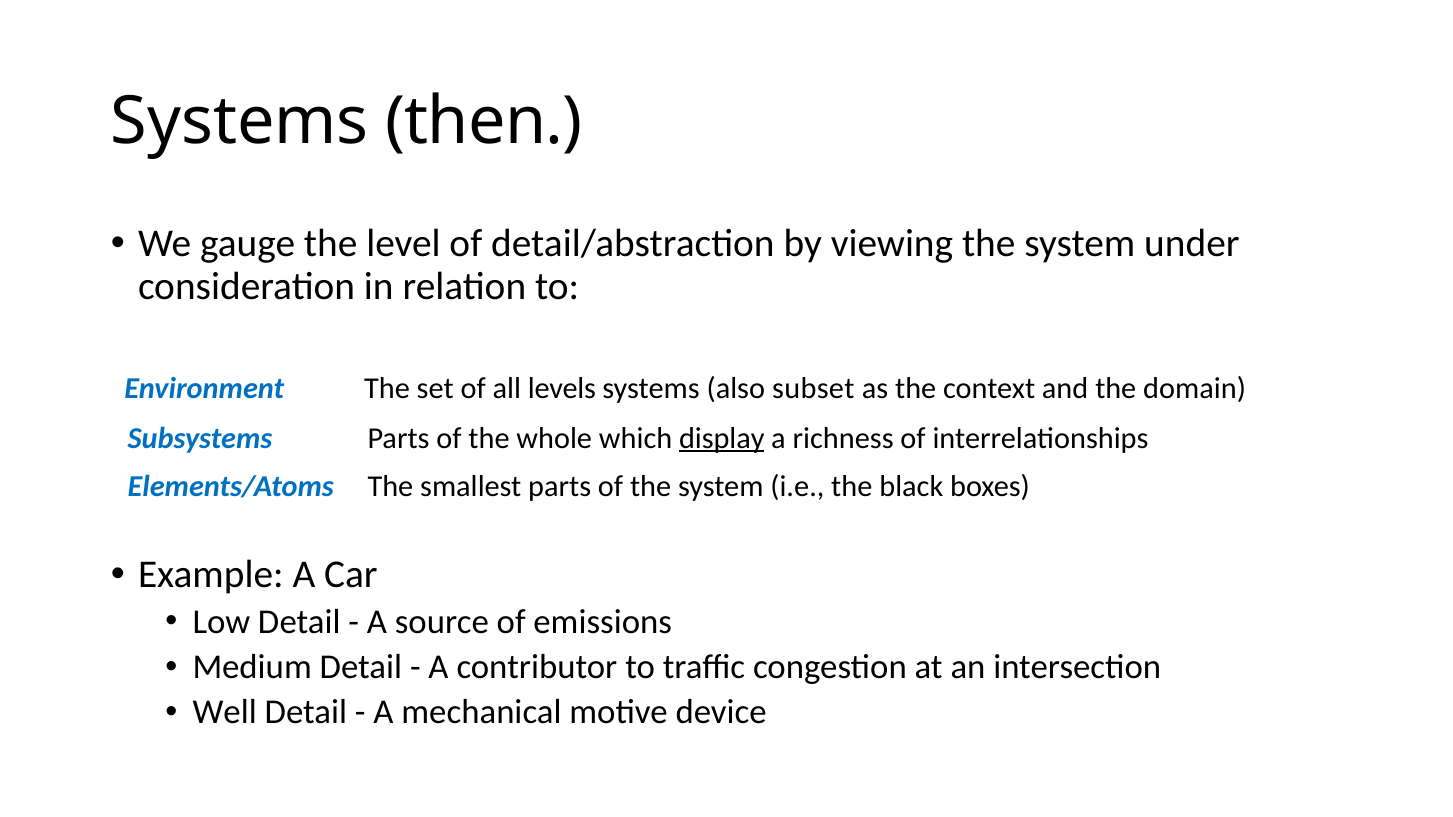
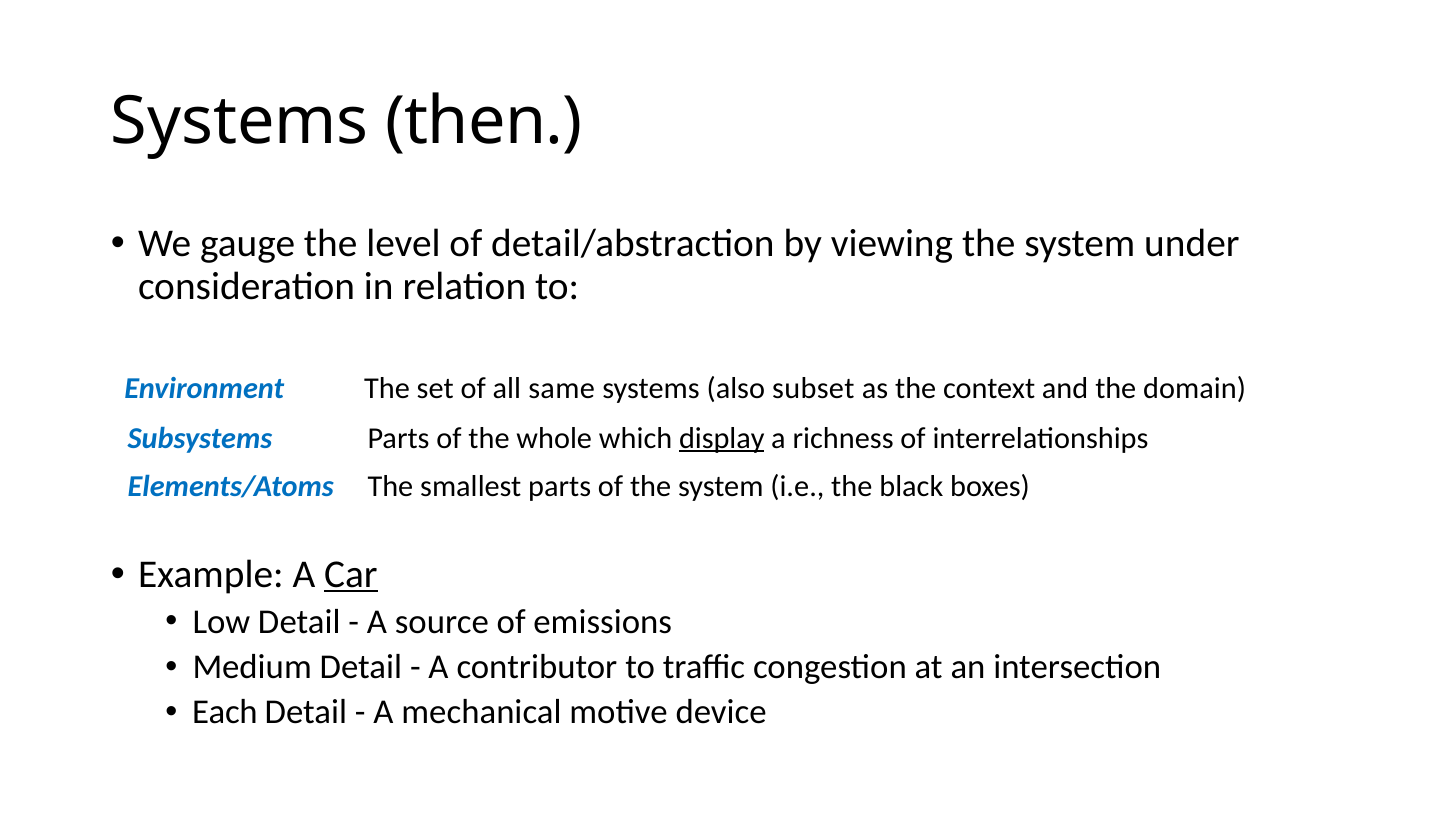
levels: levels -> same (562, 388)
Car underline: none -> present (351, 575)
Well: Well -> Each (225, 712)
